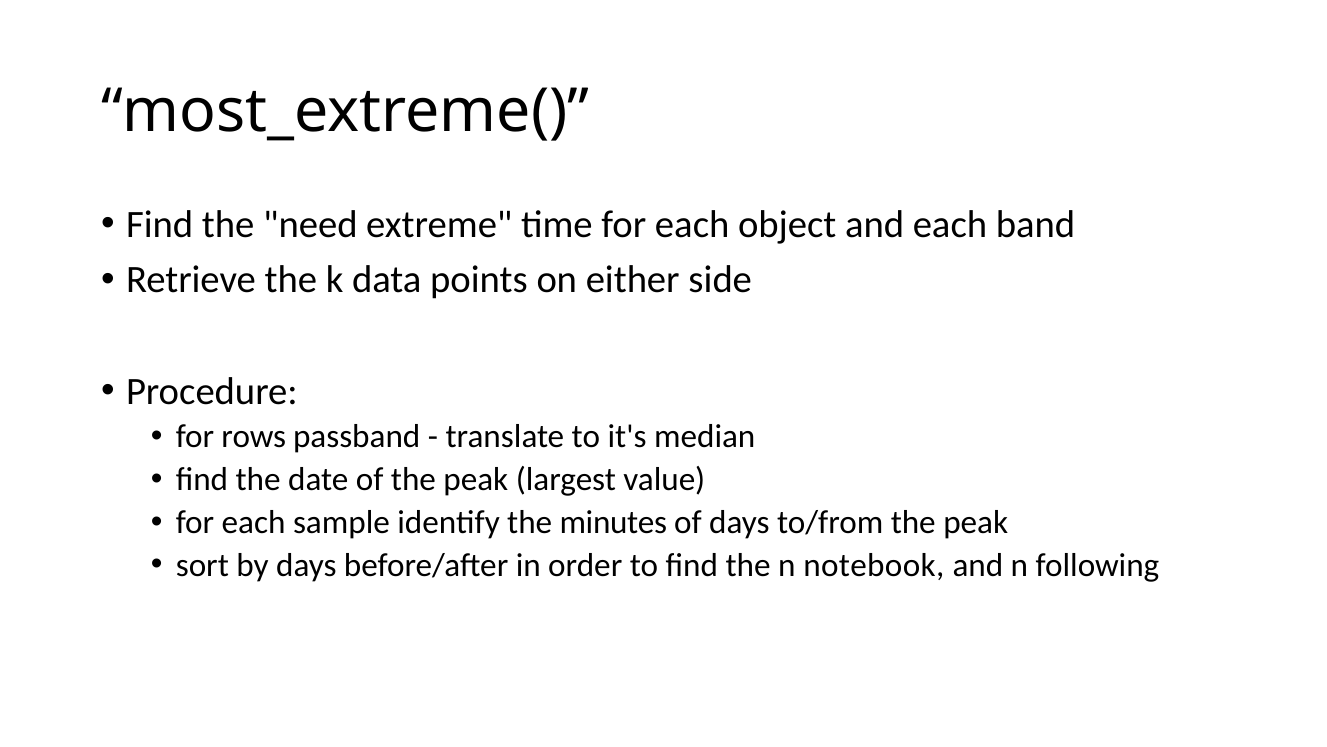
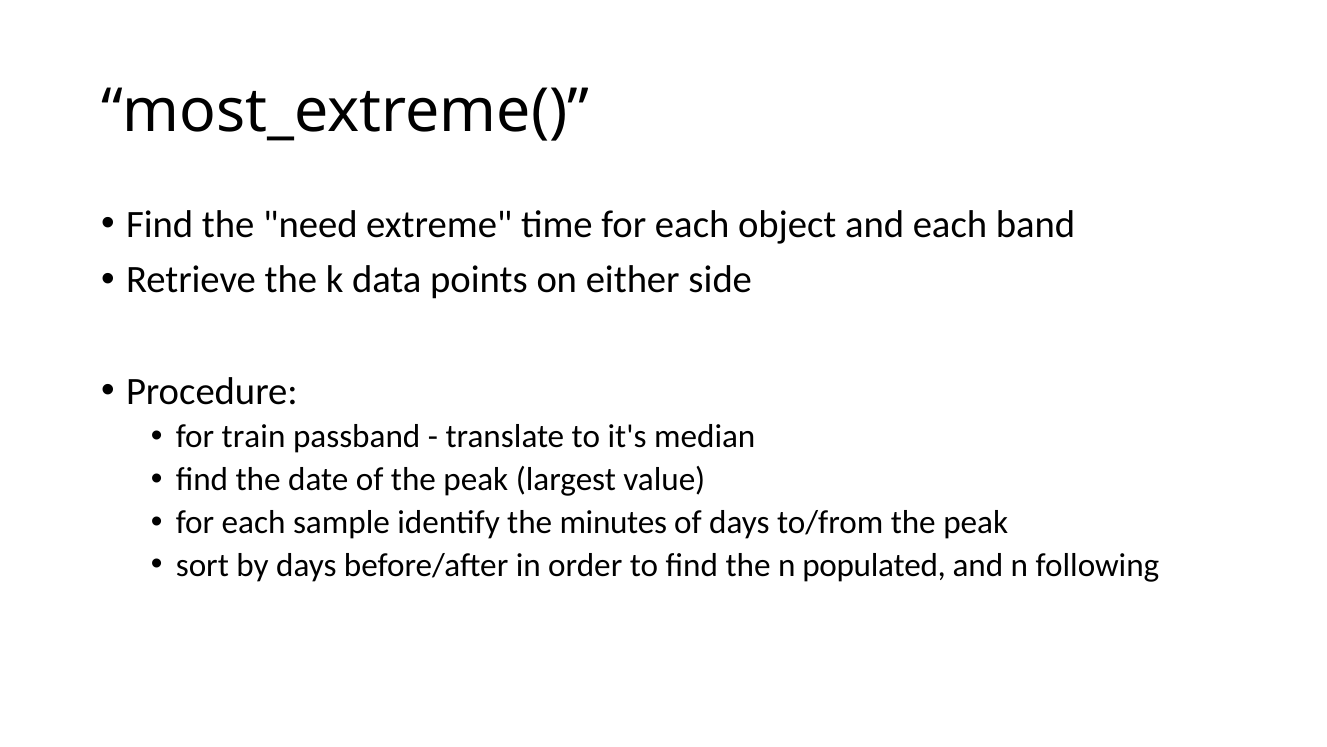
rows: rows -> train (254, 437)
notebook: notebook -> populated (874, 565)
